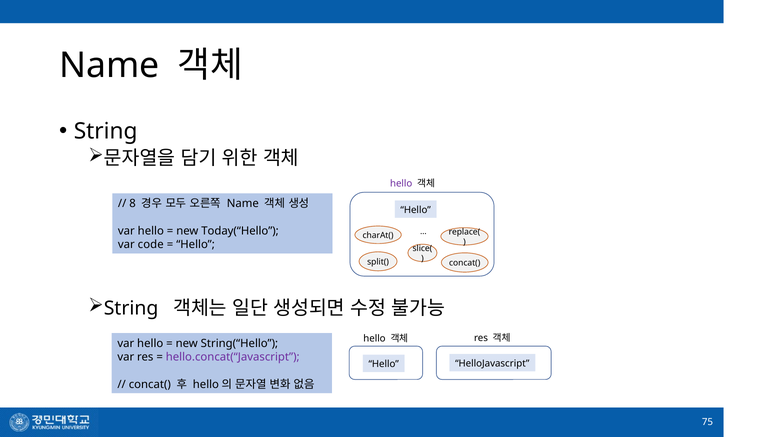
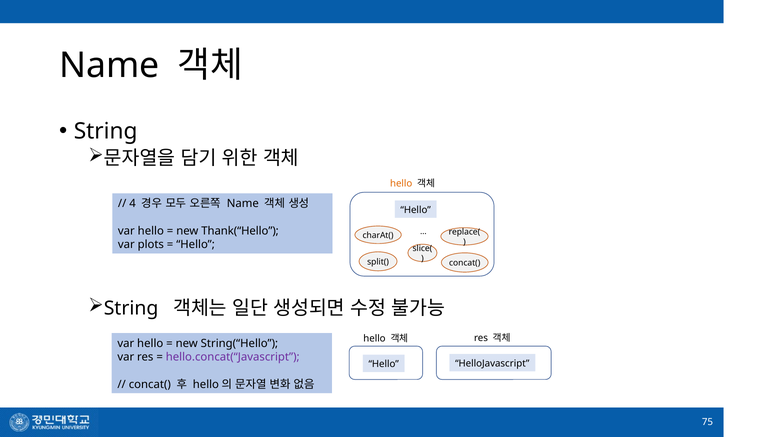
hello colour: purple -> orange (401, 183)
8: 8 -> 4 (133, 204)
Today(“Hello: Today(“Hello -> Thank(“Hello (240, 231)
code: code -> plots (151, 245)
